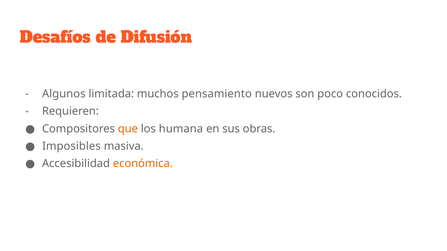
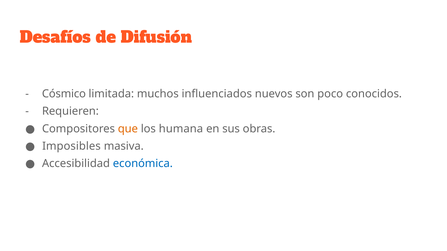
Algunos: Algunos -> Cósmico (64, 94)
pensamiento: pensamiento -> influenciados (217, 94)
económica colour: orange -> blue (143, 164)
